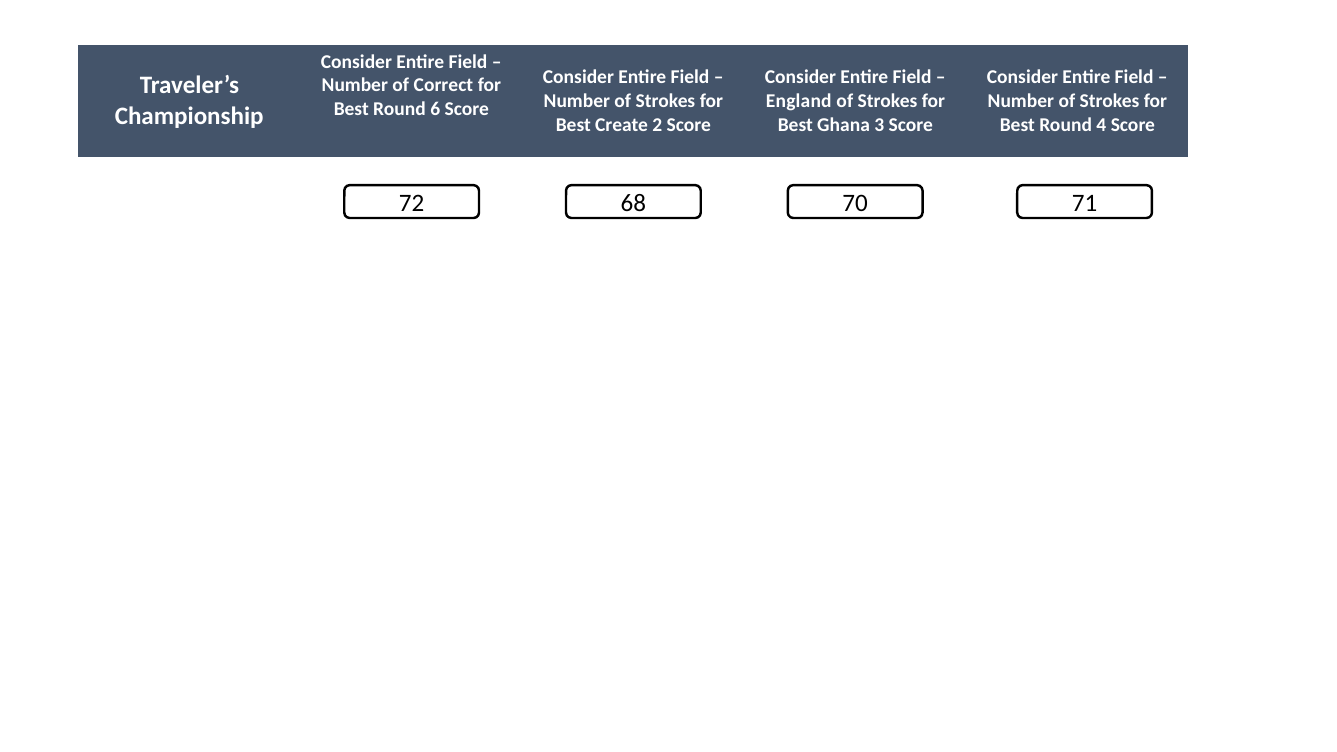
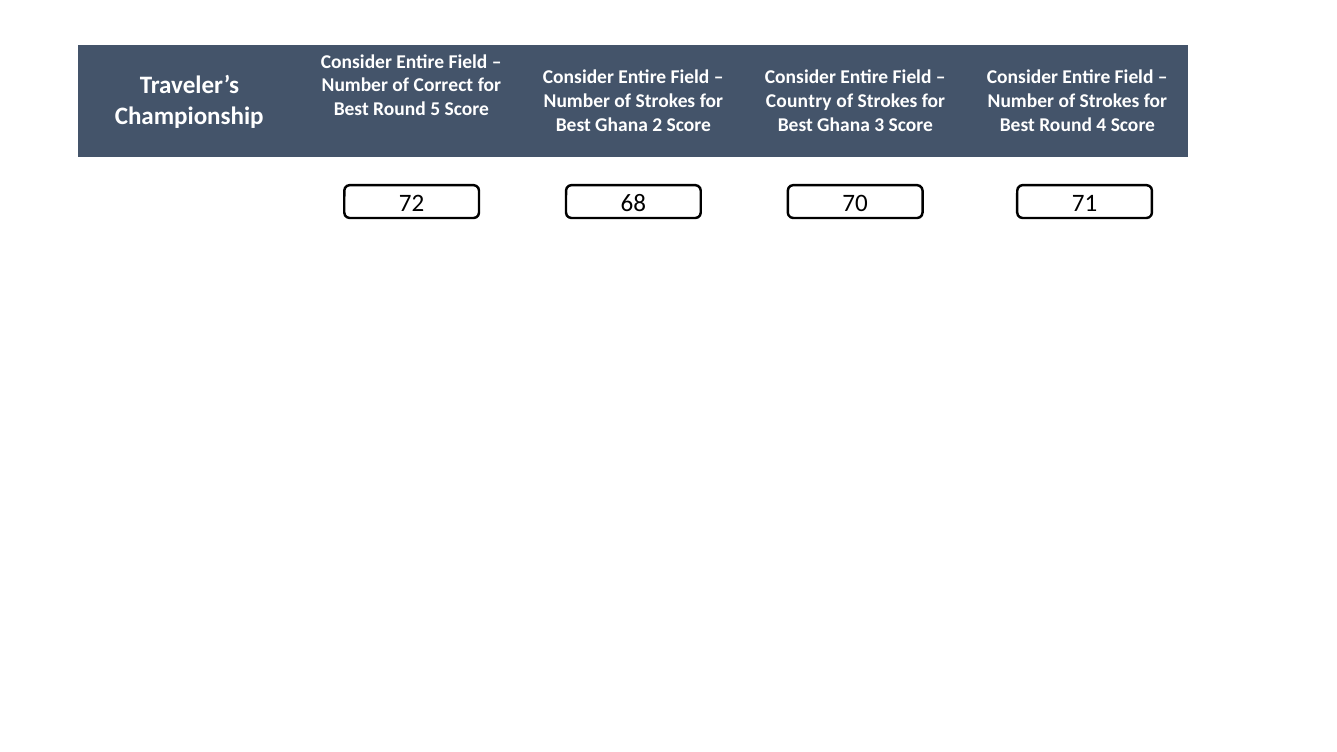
England: England -> Country (799, 101)
6: 6 -> 5 (435, 109)
Create: Create -> Ghana (622, 125)
